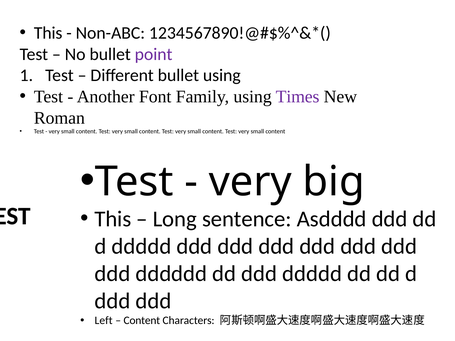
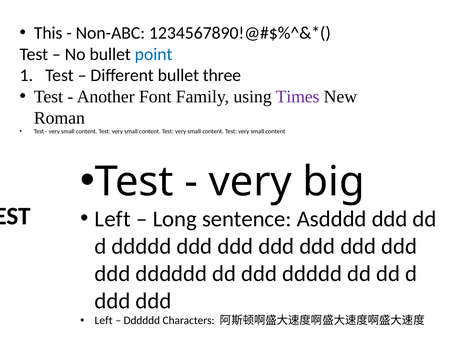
point colour: purple -> blue (154, 54)
bullet using: using -> three (222, 76)
This: This -> Left (113, 219)
Content: Content -> Dddddd (142, 321)
